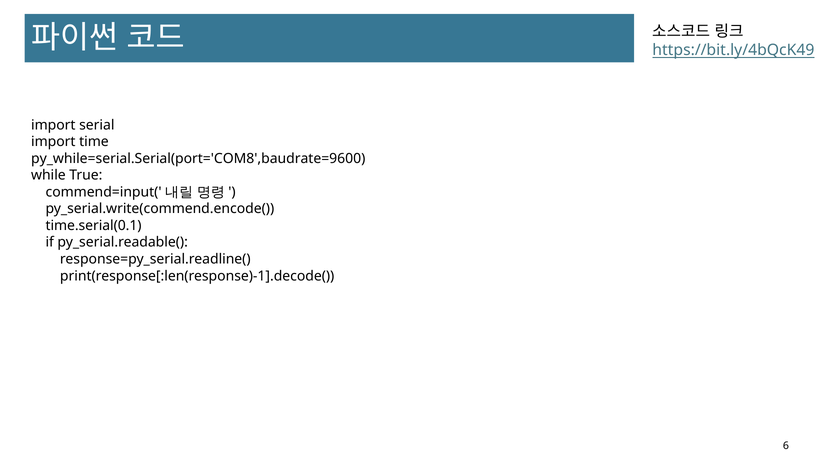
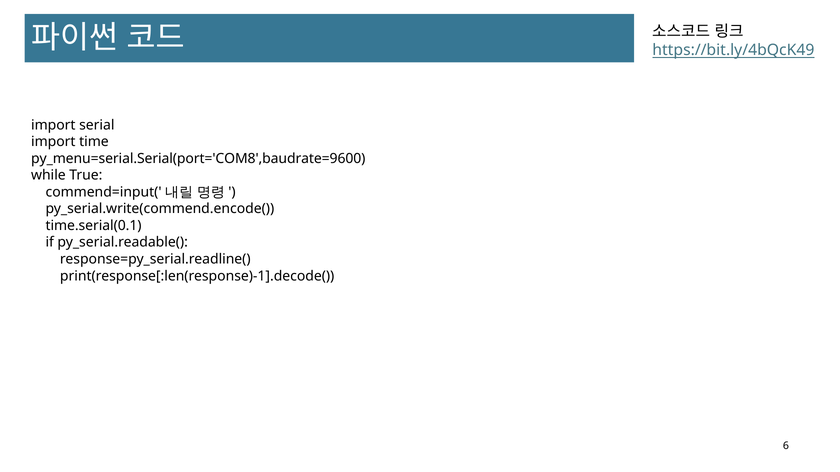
py_while=serial.Serial(port='COM8',baudrate=9600: py_while=serial.Serial(port='COM8',baudrate=9600 -> py_menu=serial.Serial(port='COM8',baudrate=9600 (198, 159)
